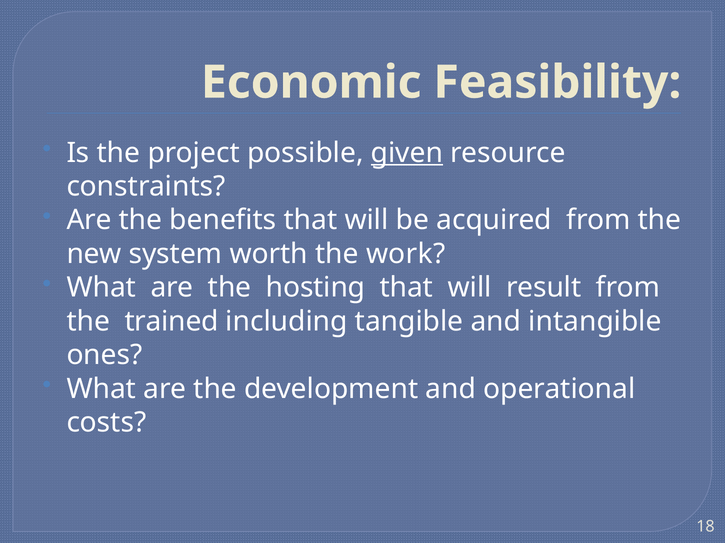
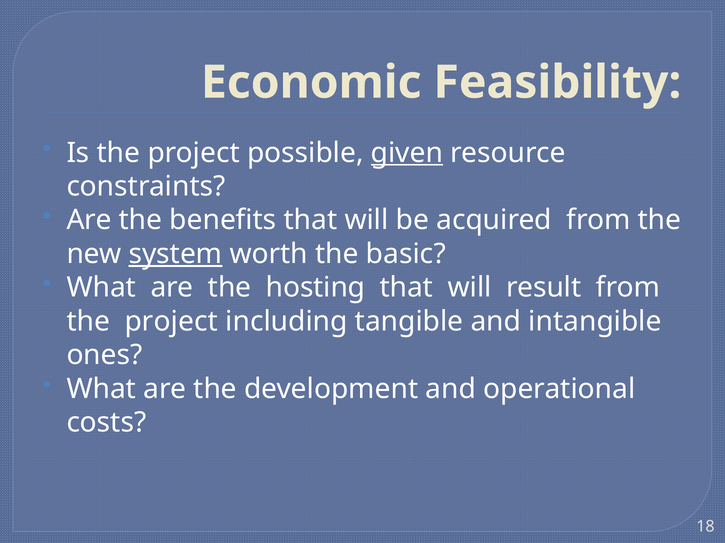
system underline: none -> present (175, 254)
work: work -> basic (406, 254)
trained: trained -> project (171, 322)
